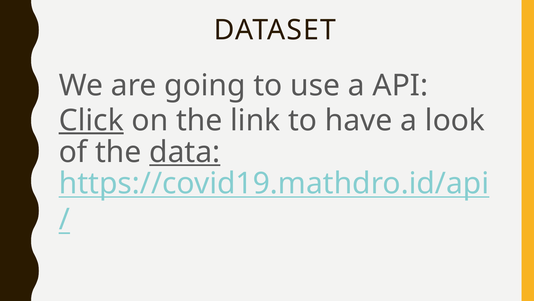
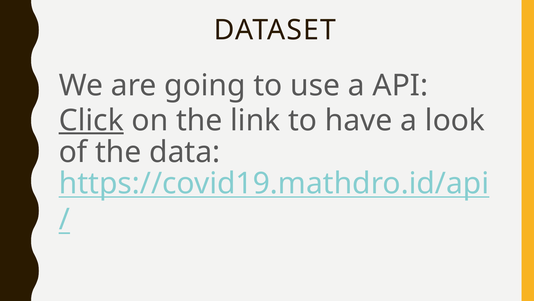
data underline: present -> none (185, 152)
